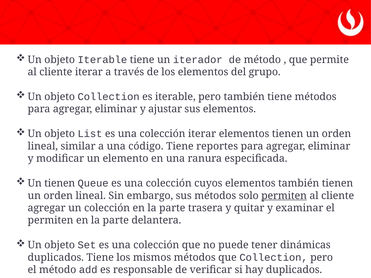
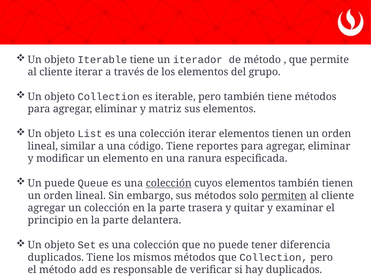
ajustar: ajustar -> matriz (165, 109)
Un tienen: tienen -> puede (60, 183)
colección underline: none -> present (169, 183)
permiten: permiten -> principio (51, 221)
dinámicas: dinámicas -> diferencia (305, 245)
